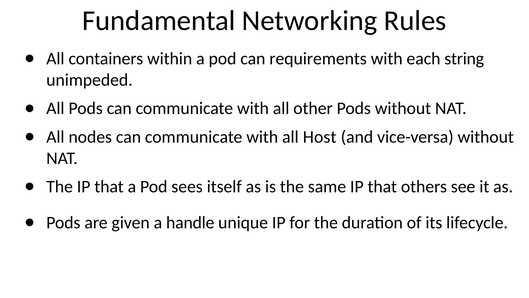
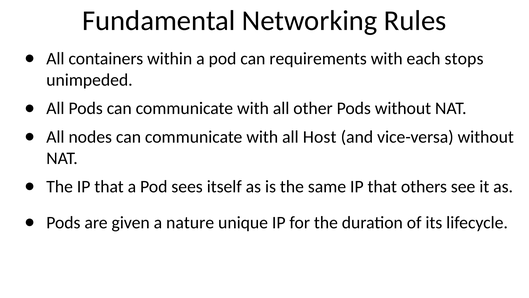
string: string -> stops (464, 59)
handle: handle -> nature (190, 222)
